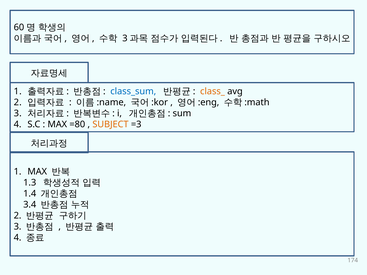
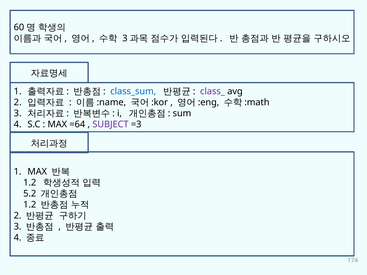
class_ colour: orange -> purple (212, 91)
=80: =80 -> =64 (77, 124)
SUBJECT colour: orange -> purple (110, 124)
1.3: 1.3 -> 1.2 (30, 183)
1.4: 1.4 -> 5.2 (30, 194)
3.4: 3.4 -> 1.2 (30, 205)
